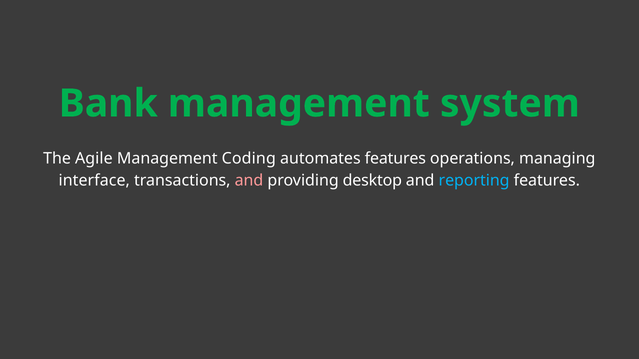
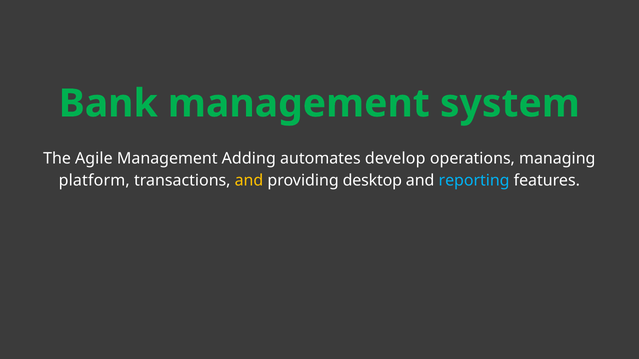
Coding: Coding -> Adding (249, 159)
automates features: features -> develop (395, 159)
interface: interface -> platform (94, 181)
and colour: pink -> yellow (249, 181)
